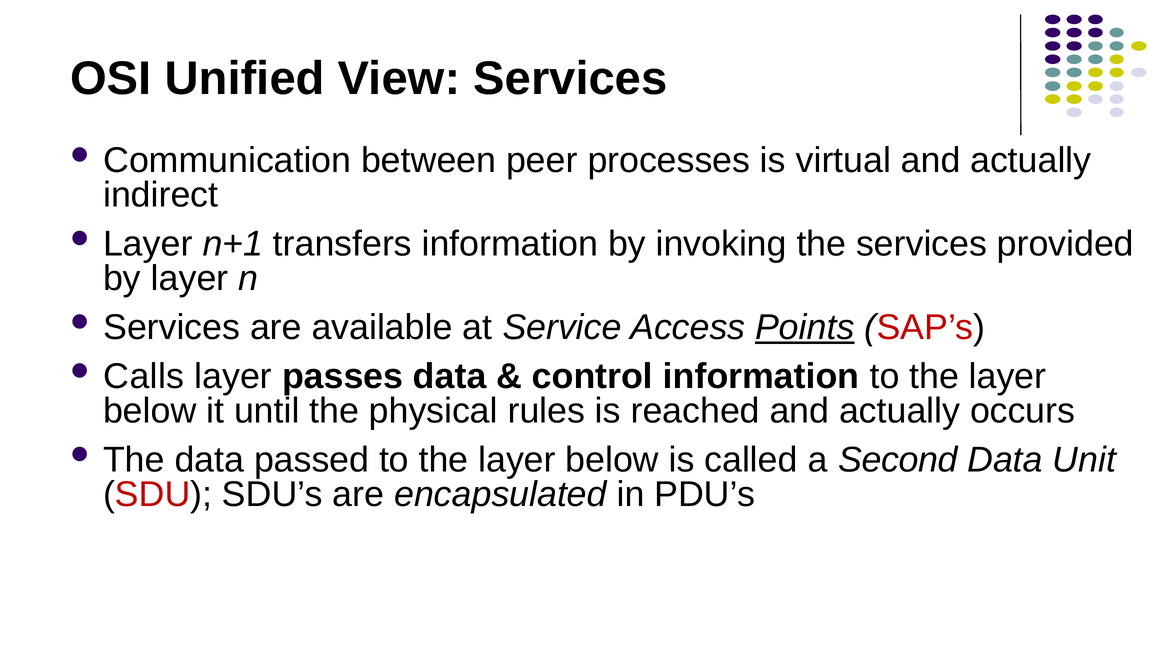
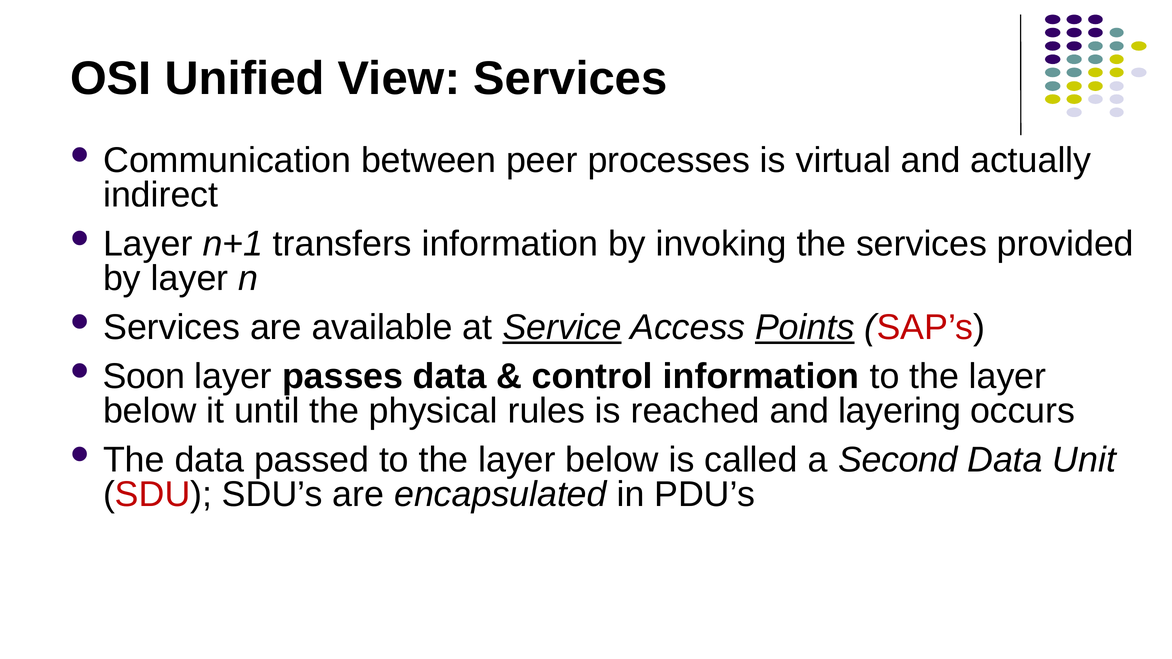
Service underline: none -> present (562, 328)
Calls: Calls -> Soon (144, 377)
reached and actually: actually -> layering (900, 411)
